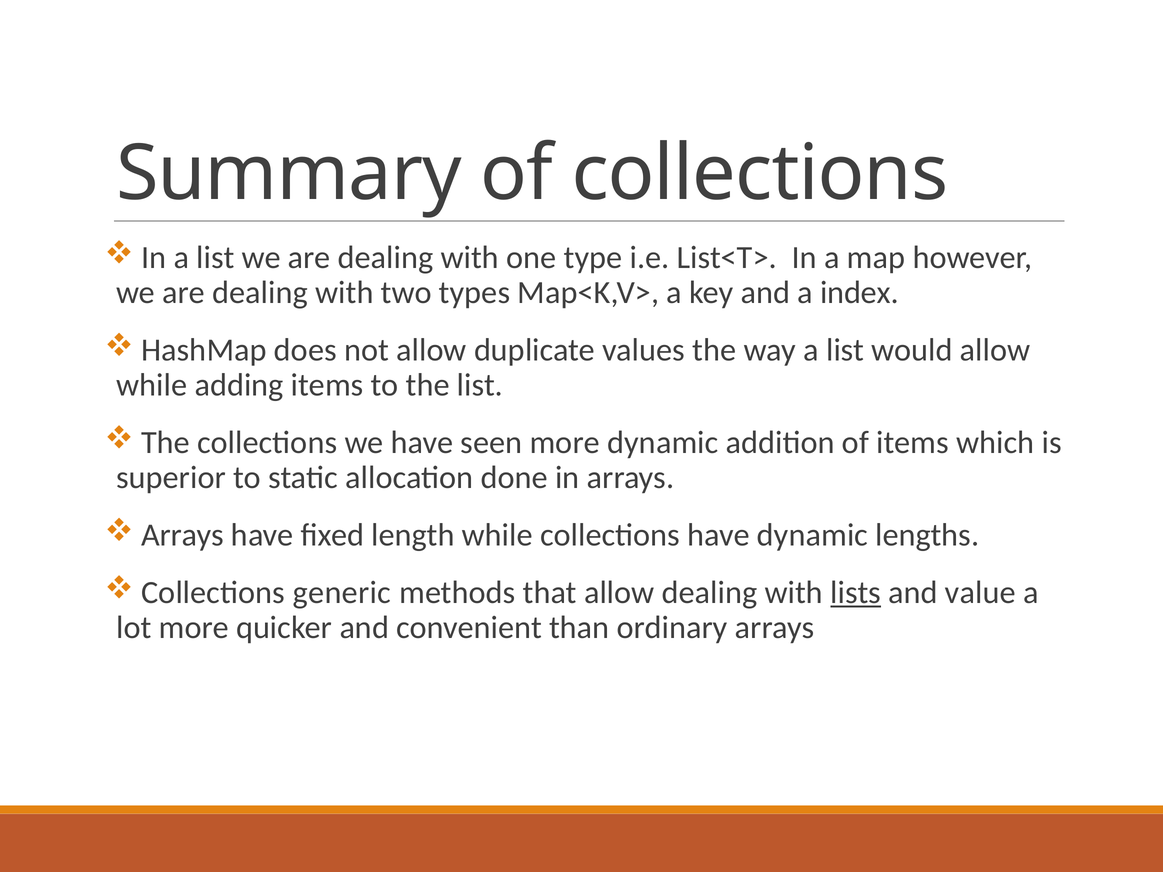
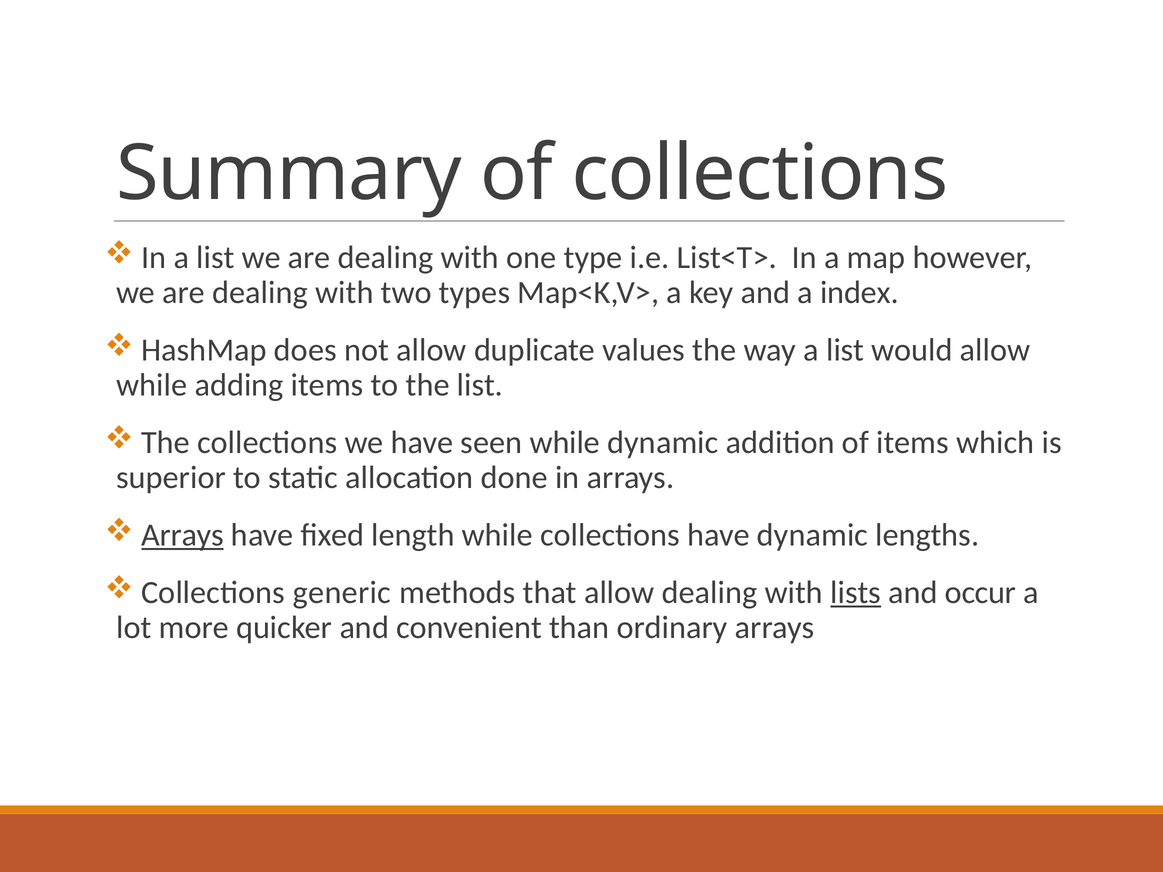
seen more: more -> while (565, 443)
Arrays underline: none -> present (183, 535)
value: value -> occur (981, 593)
